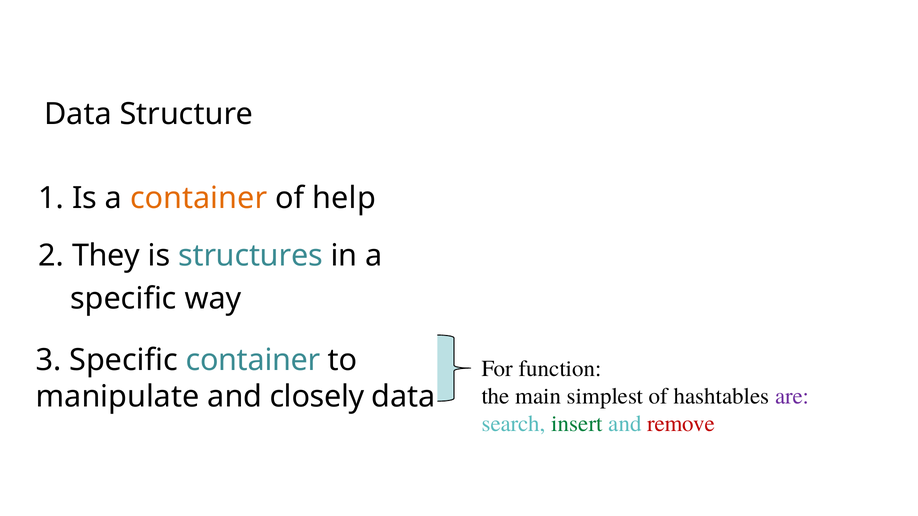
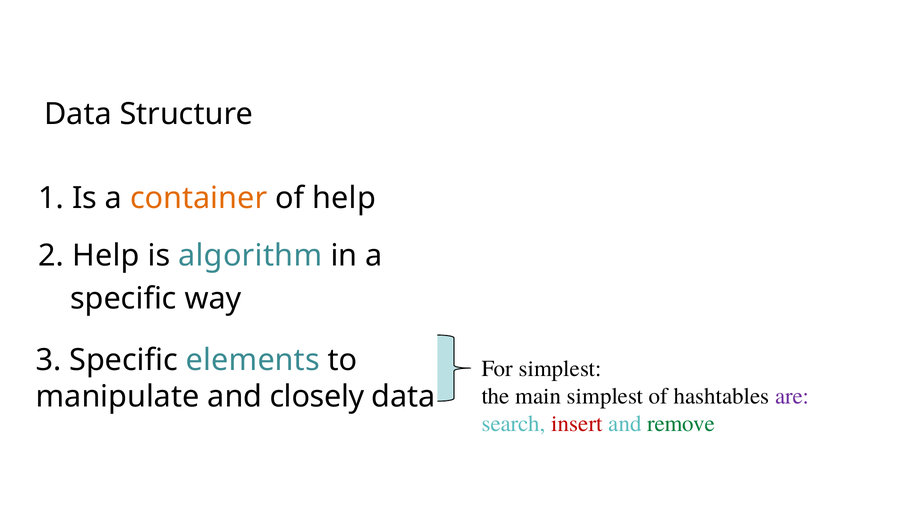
2 They: They -> Help (106, 256)
structures: structures -> algorithm (250, 256)
Specific container: container -> elements (253, 360)
For function: function -> simplest (560, 369)
insert colour: green -> red (577, 424)
remove colour: red -> green (681, 424)
